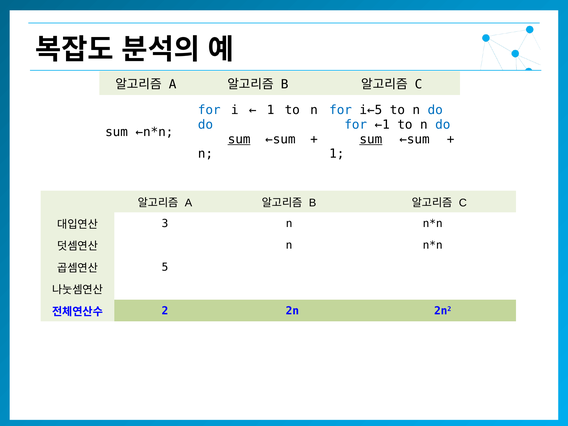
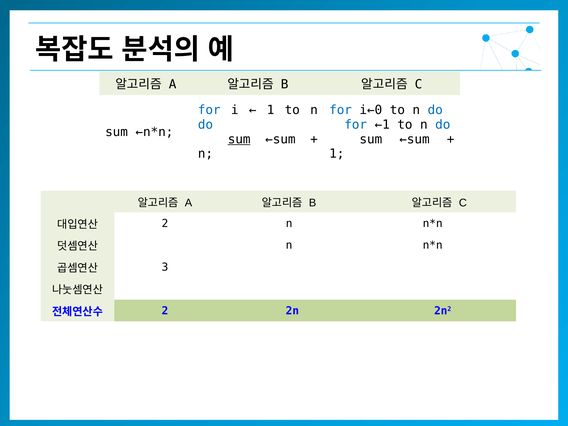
i←5: i←5 -> i←0 (371, 110)
sum underline: present -> none (371, 139)
3: 3 -> 2 (165, 224)
5: 5 -> 3 (165, 267)
